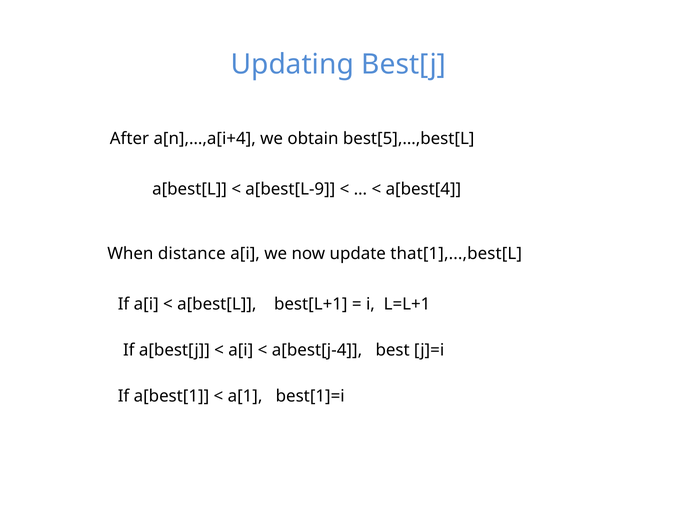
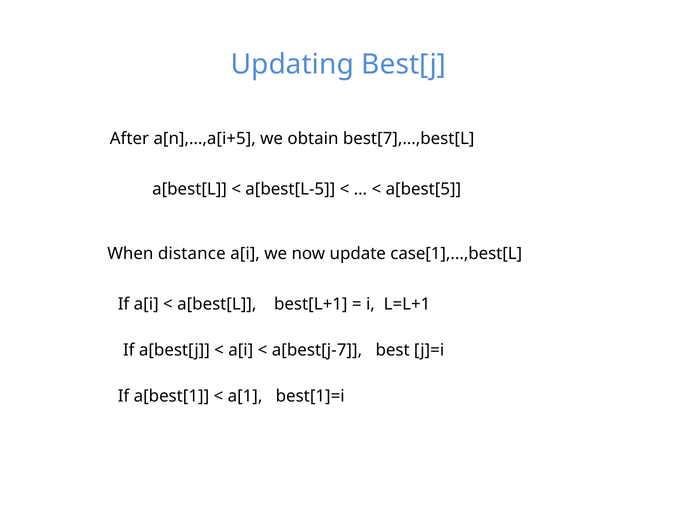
a[n],…,a[i+4: a[n],…,a[i+4 -> a[n],…,a[i+5 (205, 139)
best[5],…,best[L: best[5],…,best[L -> best[7],…,best[L (409, 139)
a[best[L-9: a[best[L-9 -> a[best[L-5 (290, 189)
a[best[4: a[best[4 -> a[best[5 (423, 189)
that[1],...,best[L: that[1],...,best[L -> case[1],...,best[L (456, 254)
a[best[j-4: a[best[j-4 -> a[best[j-7 (317, 350)
